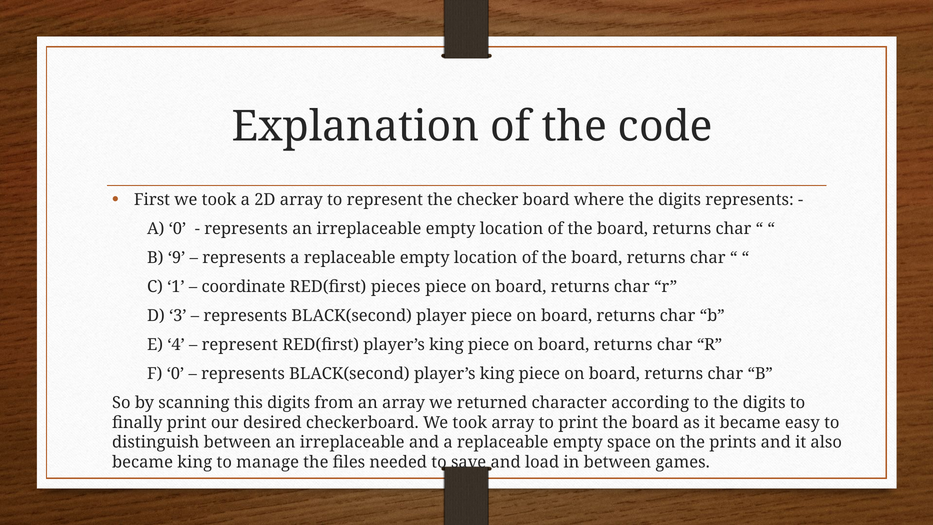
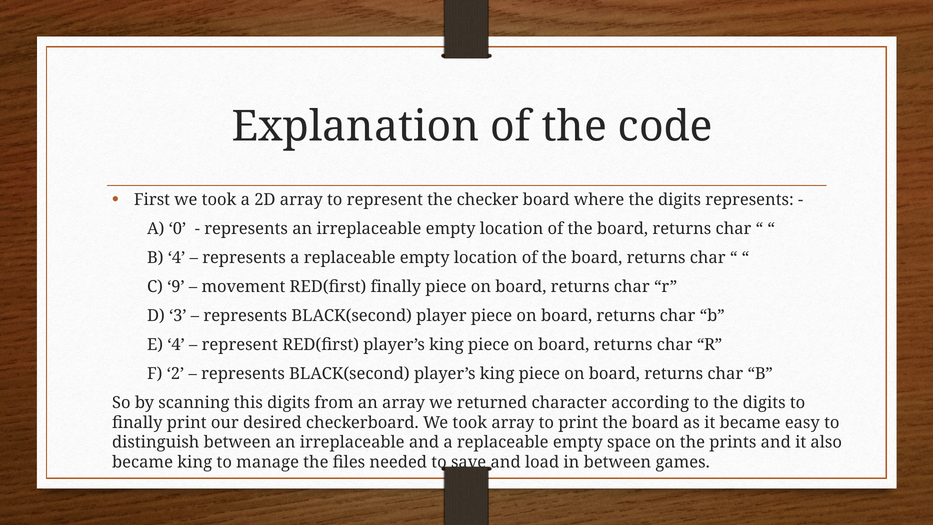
B 9: 9 -> 4 (177, 258)
1: 1 -> 9 (176, 287)
coordinate: coordinate -> movement (243, 287)
RED(first pieces: pieces -> finally (396, 287)
F 0: 0 -> 2 (175, 374)
